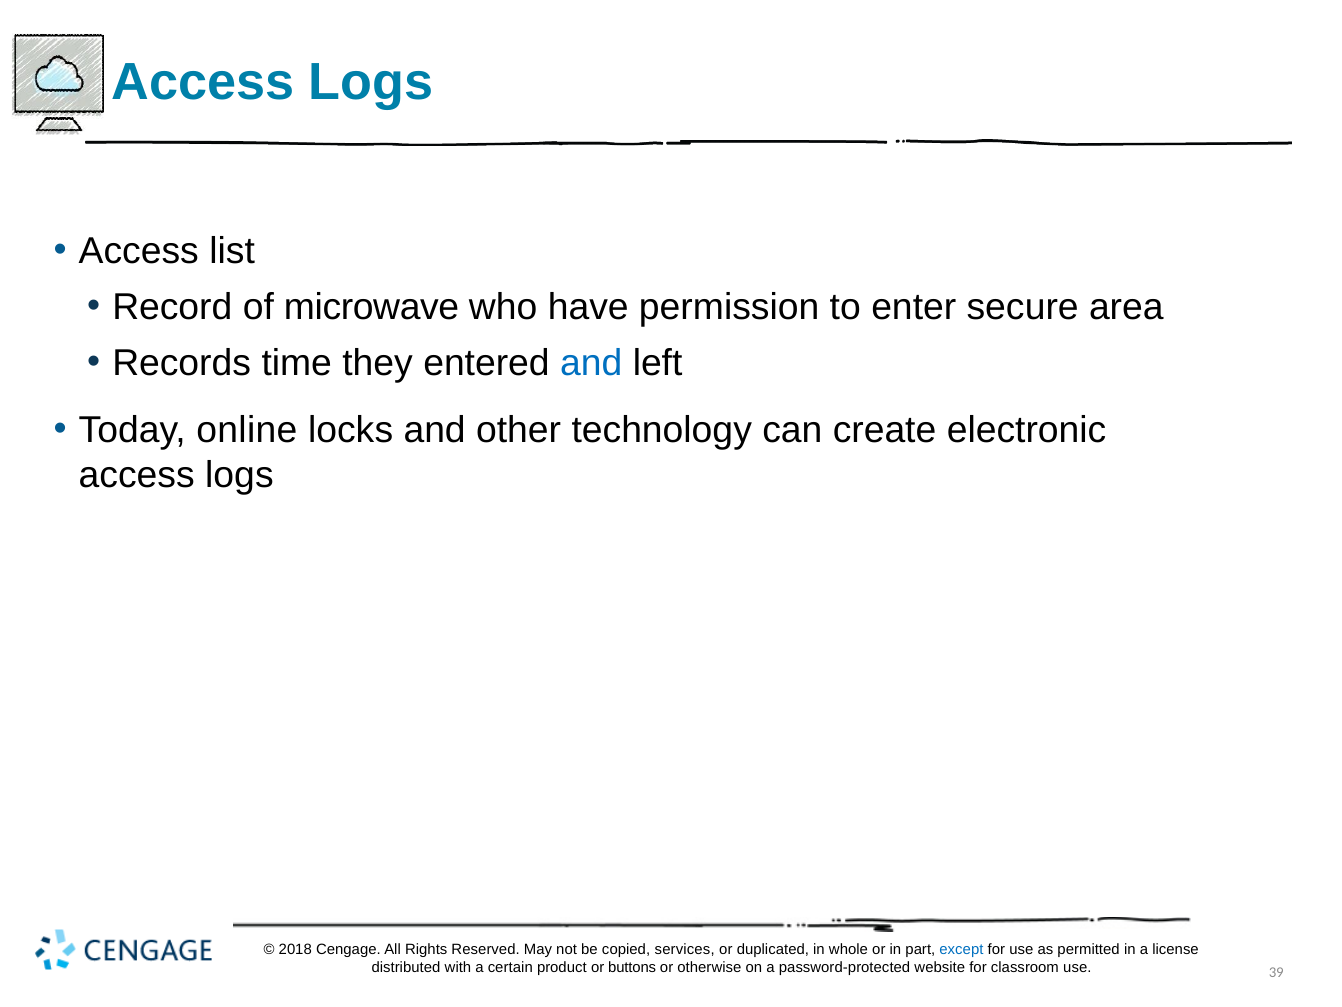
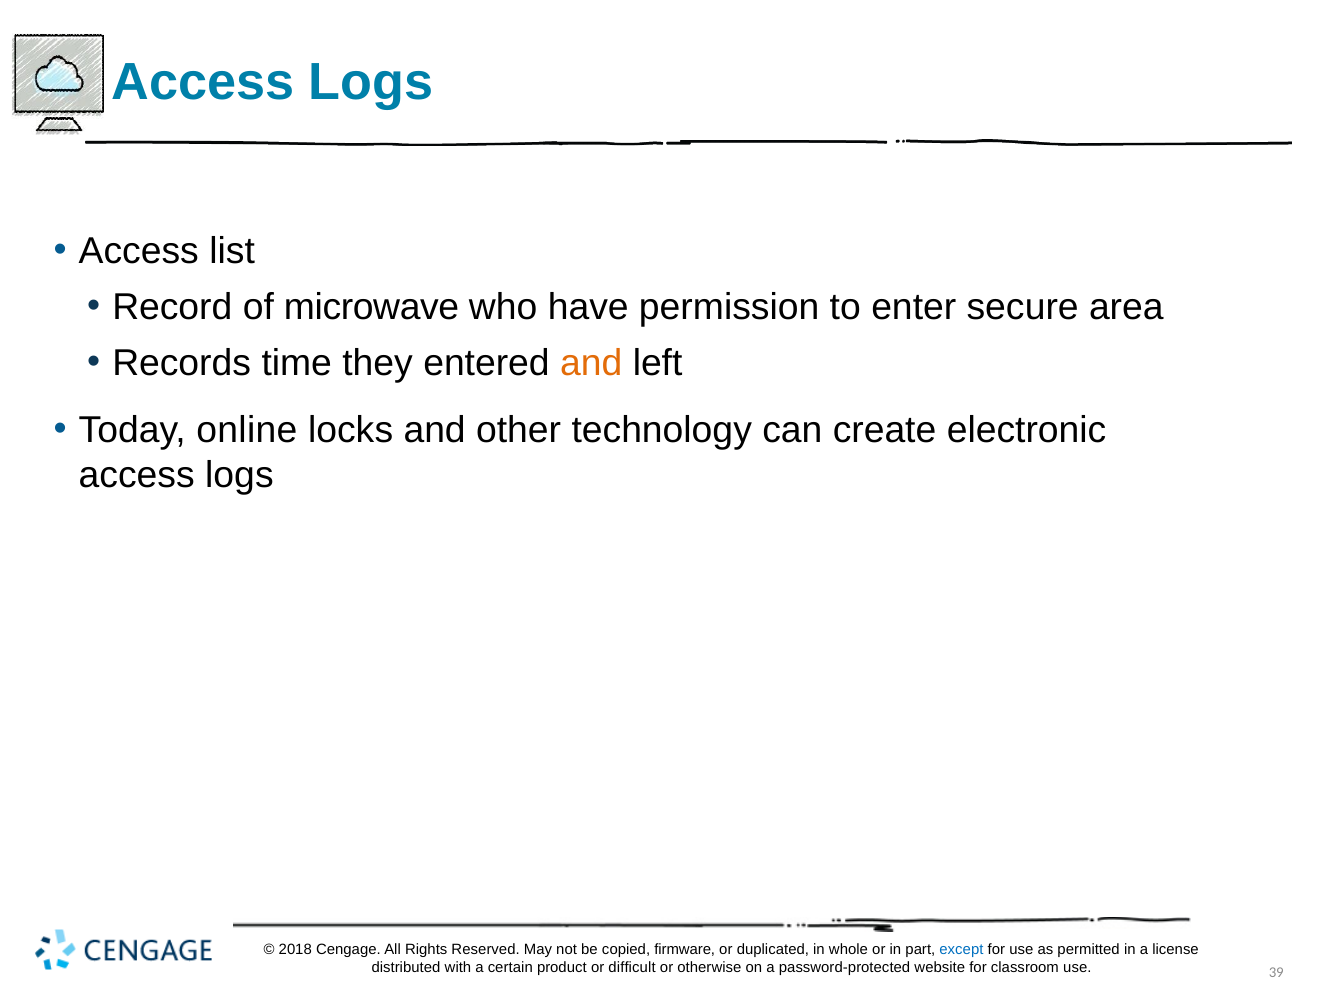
and colour: blue -> orange (591, 363)
services: services -> firmware (685, 949)
buttons: buttons -> difficult (632, 967)
